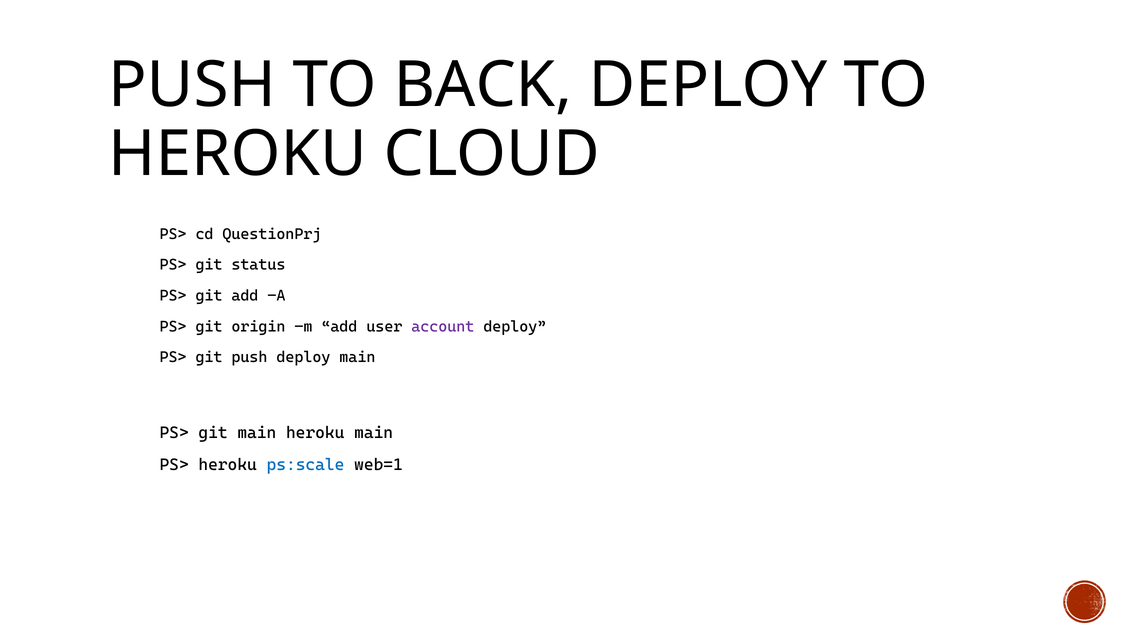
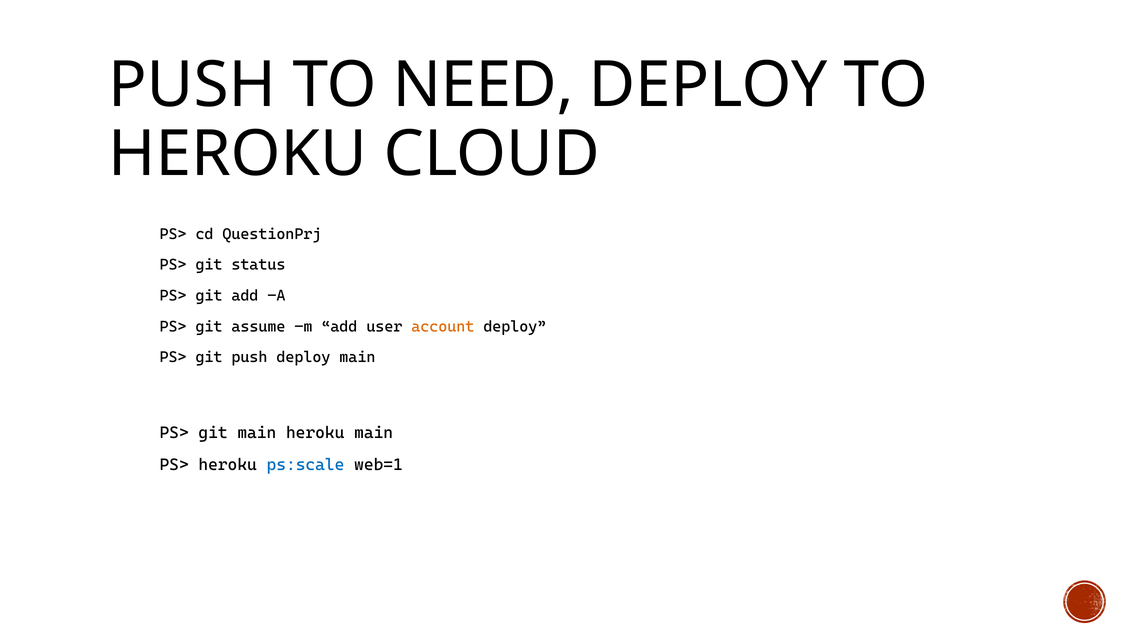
BACK: BACK -> NEED (483, 85)
origin: origin -> assume (258, 327)
account colour: purple -> orange (443, 327)
